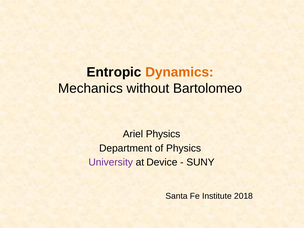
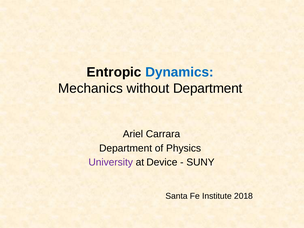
Dynamics colour: orange -> blue (179, 72)
without Bartolomeo: Bartolomeo -> Department (208, 88)
Ariel Physics: Physics -> Carrara (163, 134)
